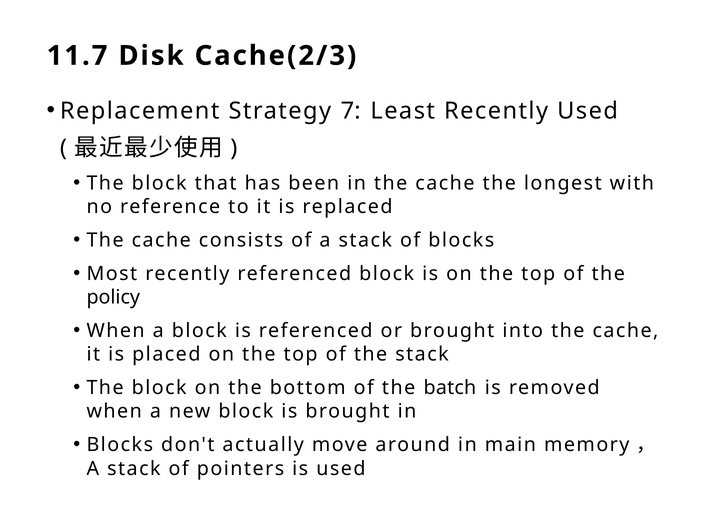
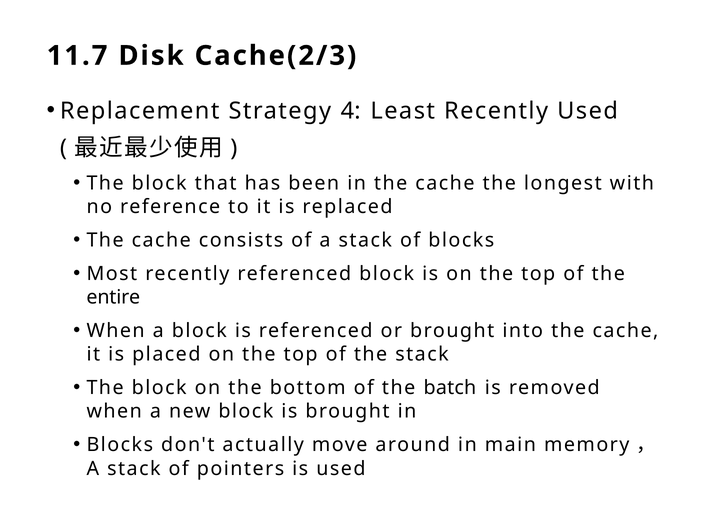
7: 7 -> 4 (351, 111)
policy: policy -> entire (113, 297)
